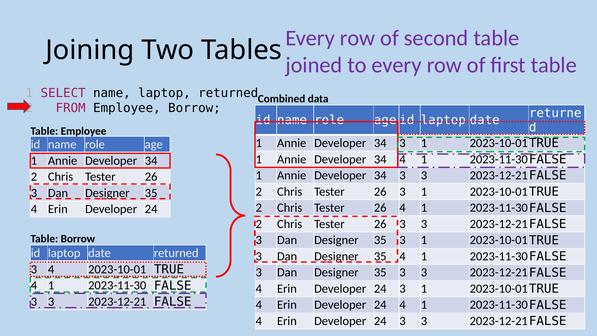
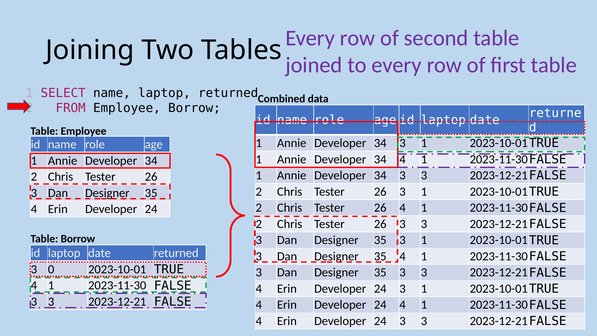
3 4: 4 -> 0 (51, 269)
